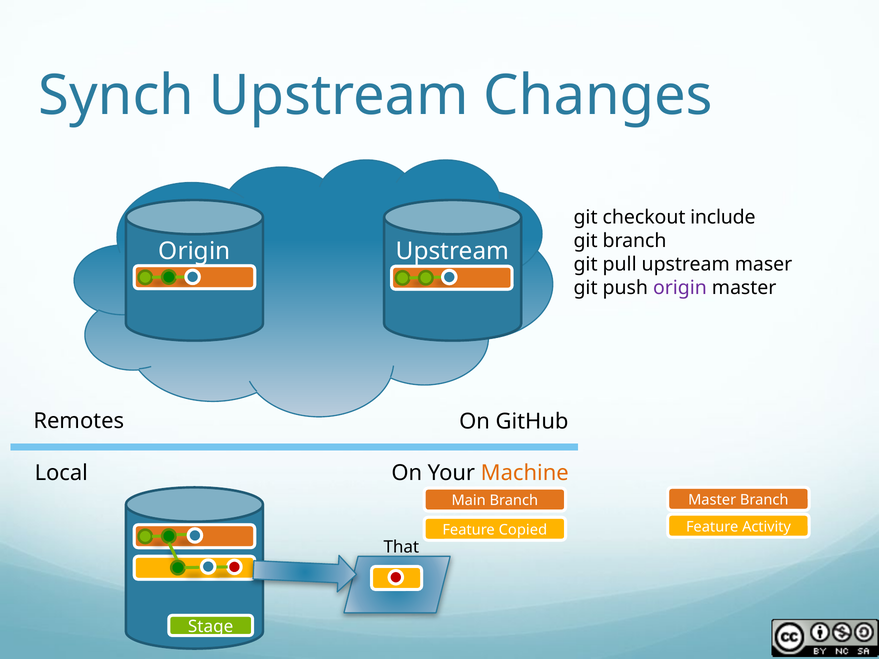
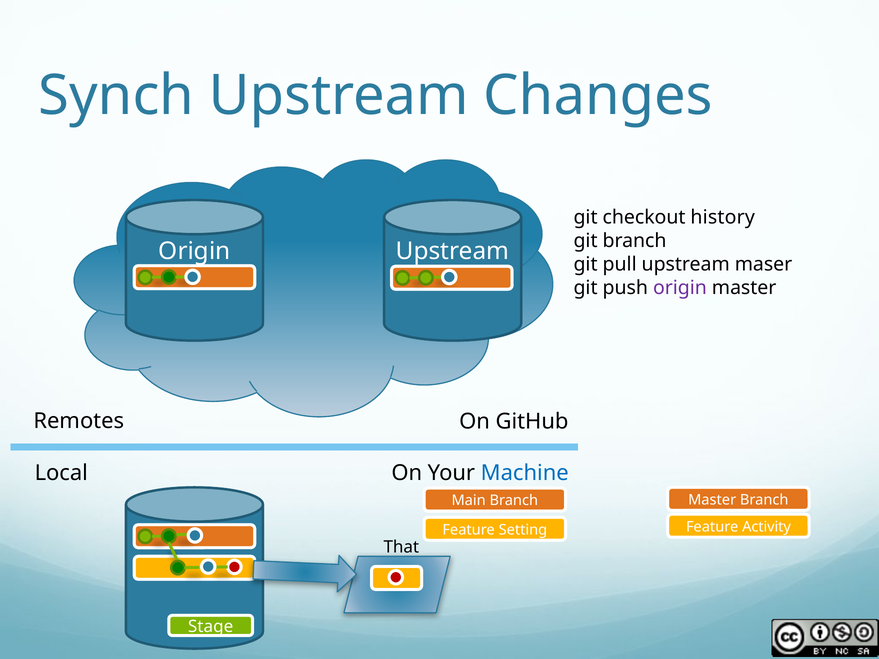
include: include -> history (723, 217)
Machine colour: orange -> blue (525, 473)
Copied: Copied -> Setting (523, 530)
